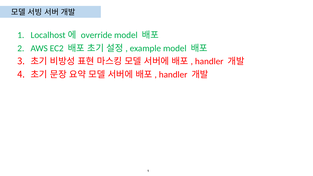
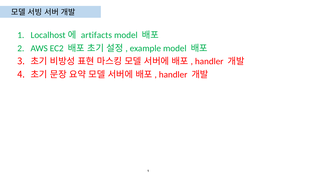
override: override -> artifacts (96, 35)
